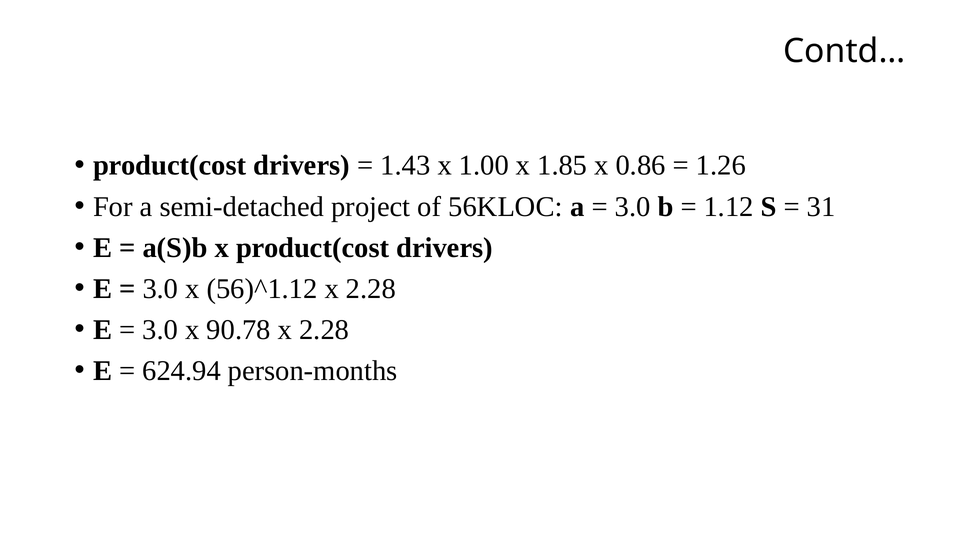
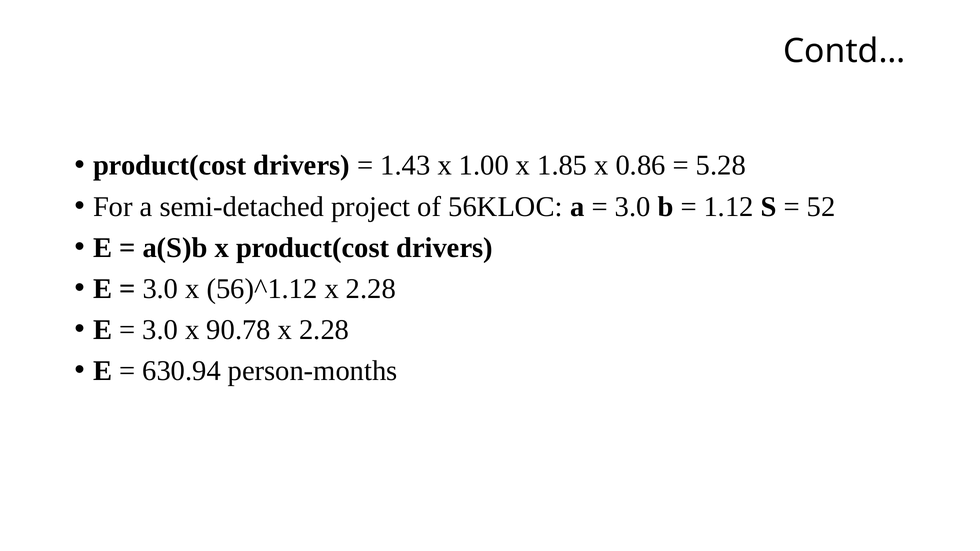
1.26: 1.26 -> 5.28 (721, 166)
31: 31 -> 52 (821, 207)
624.94: 624.94 -> 630.94 (182, 371)
